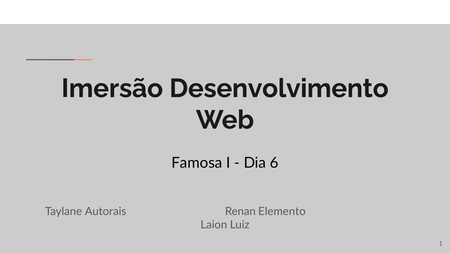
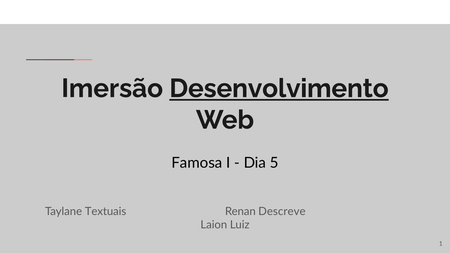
Desenvolvimento underline: none -> present (279, 88)
6: 6 -> 5 (274, 163)
Autorais: Autorais -> Textuais (106, 212)
Elemento: Elemento -> Descreve (282, 212)
